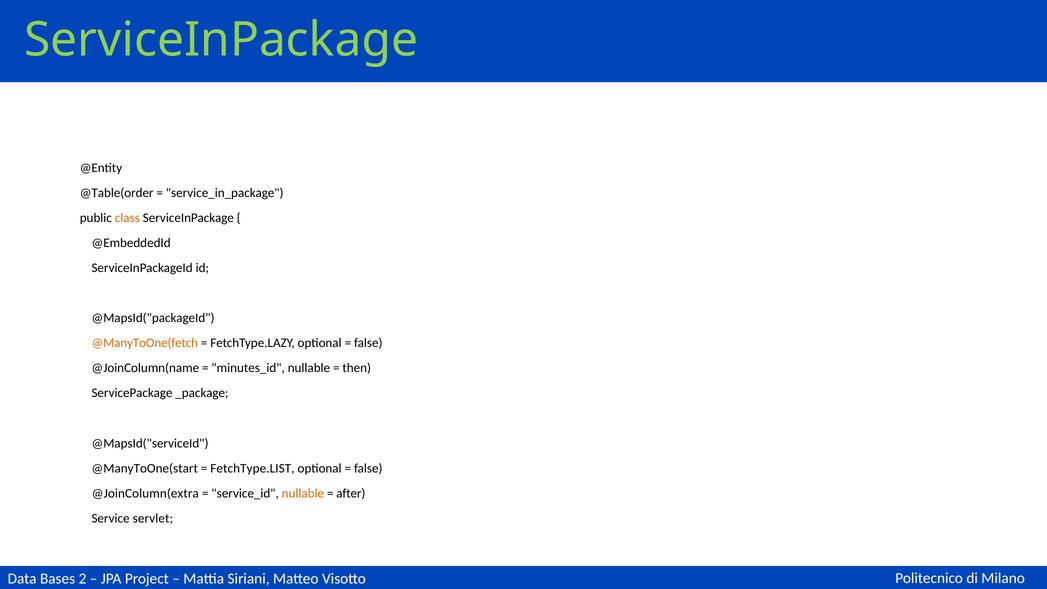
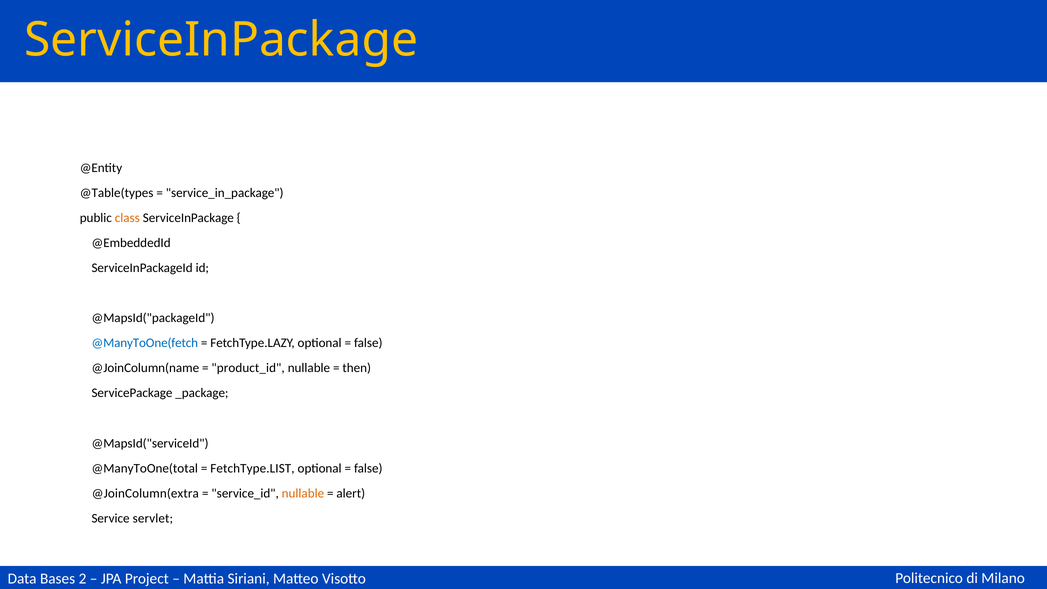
ServiceInPackage colour: light green -> yellow (221, 40)
@Table(order: @Table(order -> @Table(types (117, 193)
@ManyToOne(fetch colour: orange -> blue (145, 343)
minutes_id: minutes_id -> product_id (248, 368)
@ManyToOne(start: @ManyToOne(start -> @ManyToOne(total (145, 468)
after: after -> alert (351, 493)
